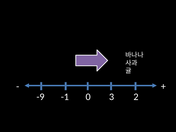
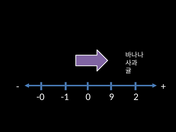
-9: -9 -> -0 (41, 97)
3: 3 -> 9 (112, 97)
